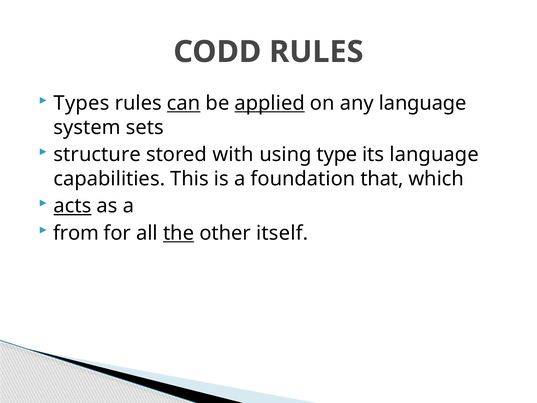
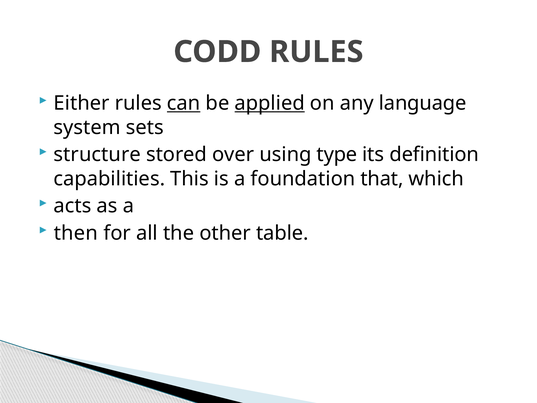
Types: Types -> Either (82, 103)
with: with -> over (233, 154)
its language: language -> definition (434, 154)
acts underline: present -> none (73, 206)
from: from -> then (76, 233)
the underline: present -> none (179, 233)
itself: itself -> table (282, 233)
